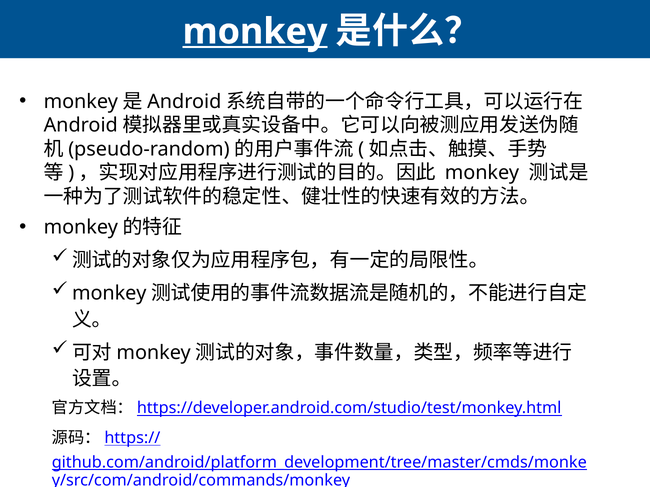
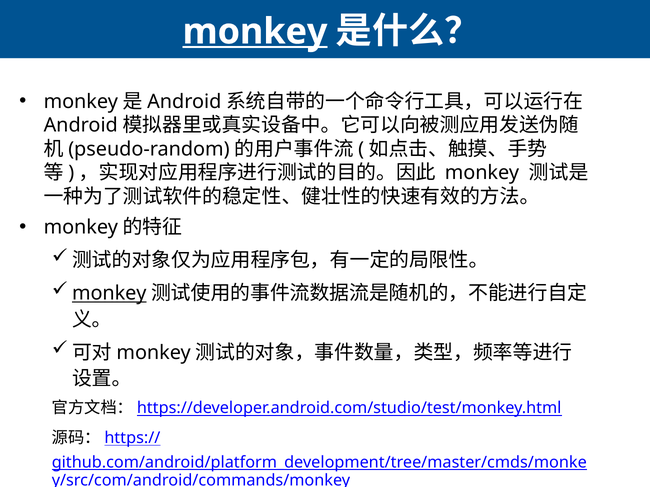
monkey underline: none -> present (109, 294)
